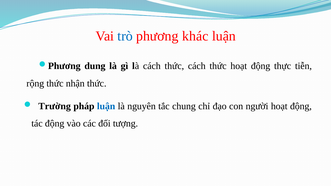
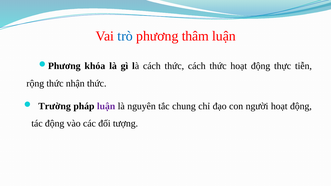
khác: khác -> thâm (195, 36)
dung: dung -> khóa (95, 66)
luận colour: blue -> purple (106, 106)
